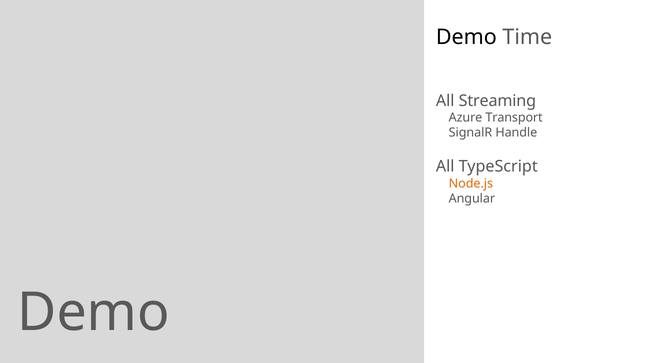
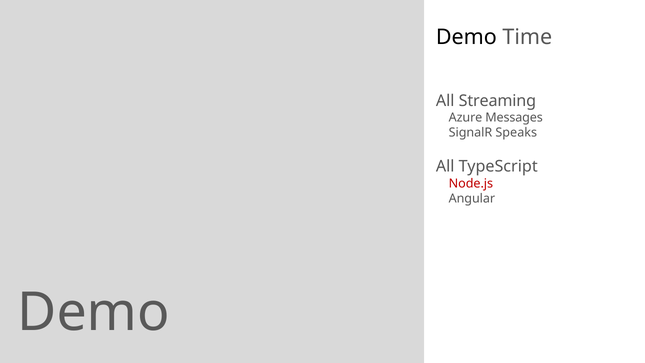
Transport: Transport -> Messages (514, 118)
Handle: Handle -> Speaks (516, 133)
Node.js colour: orange -> red (471, 183)
